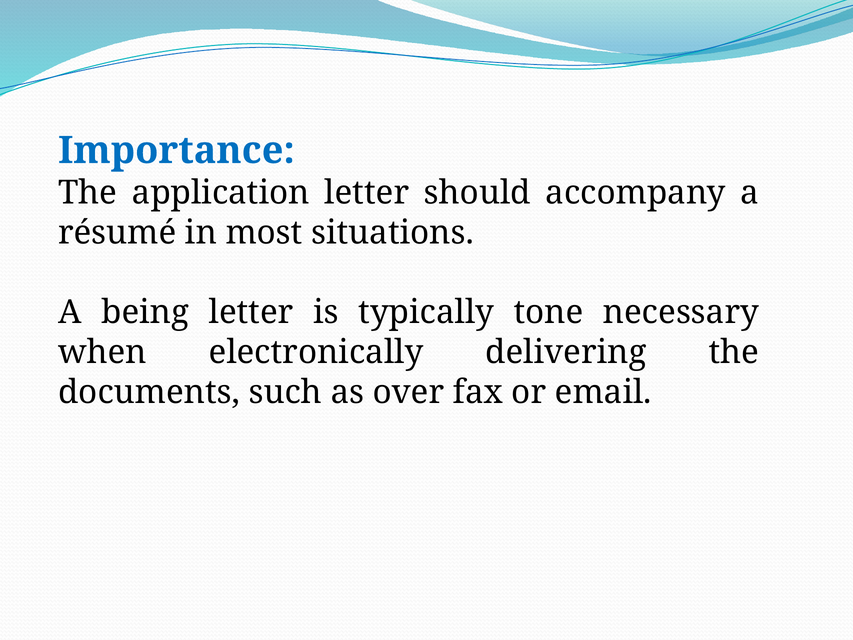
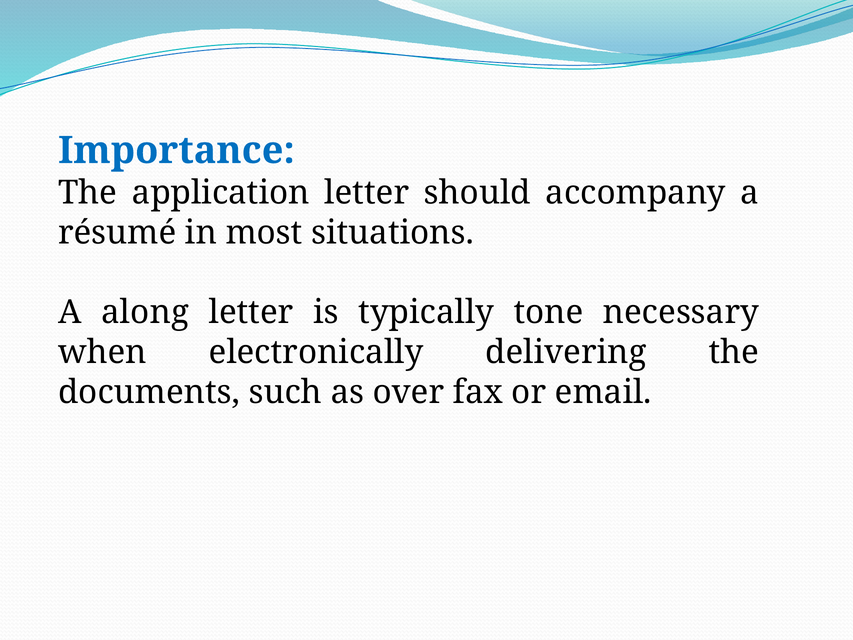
being: being -> along (145, 312)
